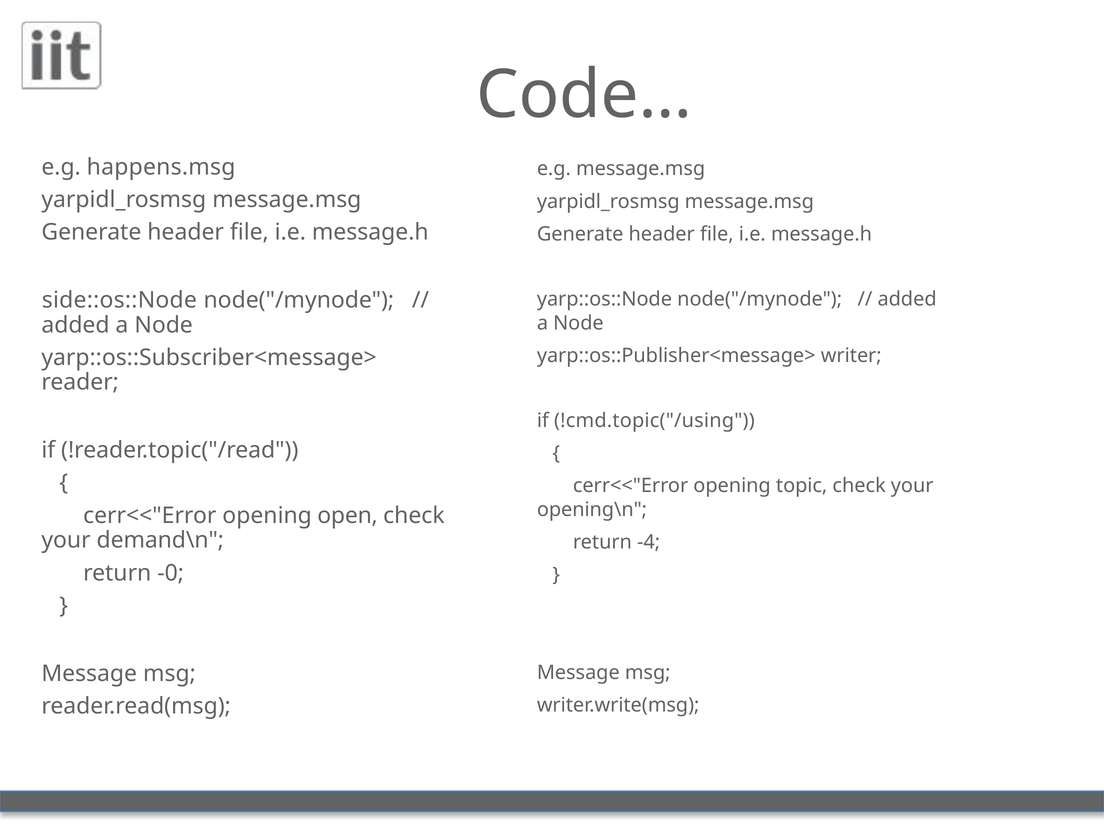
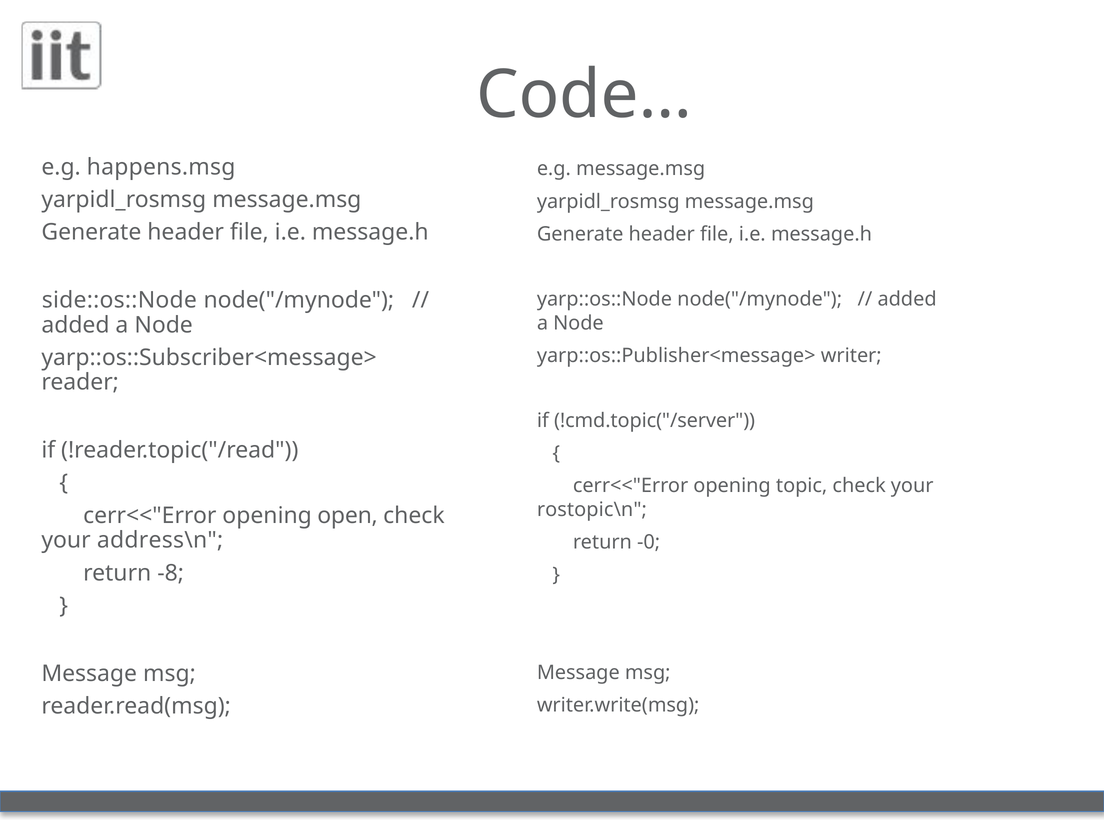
!cmd.topic("/using: !cmd.topic("/using -> !cmd.topic("/server (655, 421)
opening\n: opening\n -> rostopic\n (592, 510)
demand\n: demand\n -> address\n (160, 540)
-4: -4 -> -0 (649, 542)
-0: -0 -> -8 (171, 573)
